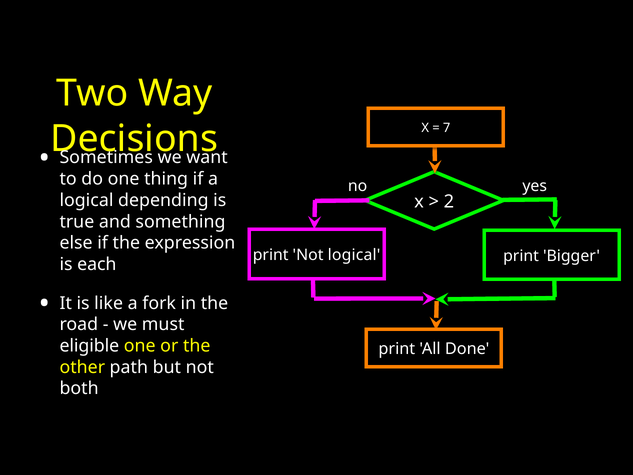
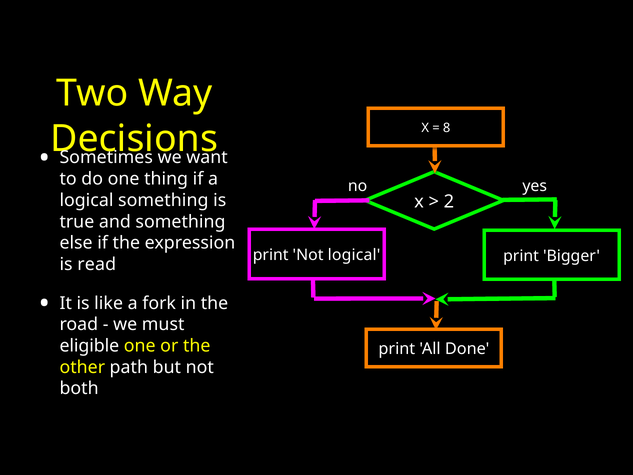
7: 7 -> 8 (447, 128)
logical depending: depending -> something (163, 200)
each: each -> read (97, 264)
